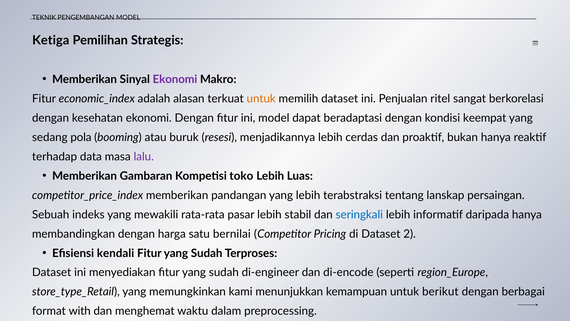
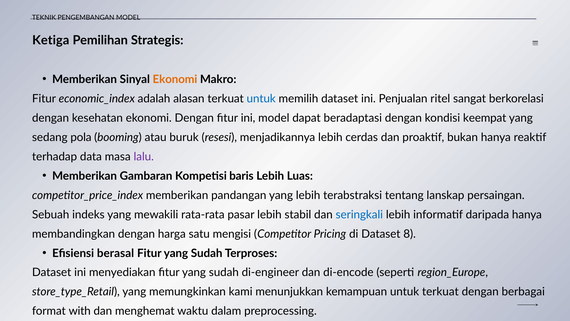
Ekonomi colour: purple -> orange (175, 79)
untuk colour: orange -> blue (261, 99)
toko: toko -> baris (241, 176)
bernilai: bernilai -> mengisi (232, 234)
2: 2 -> 8 (410, 234)
kendali: kendali -> berasal (116, 253)
untuk berikut: berikut -> terkuat (440, 291)
